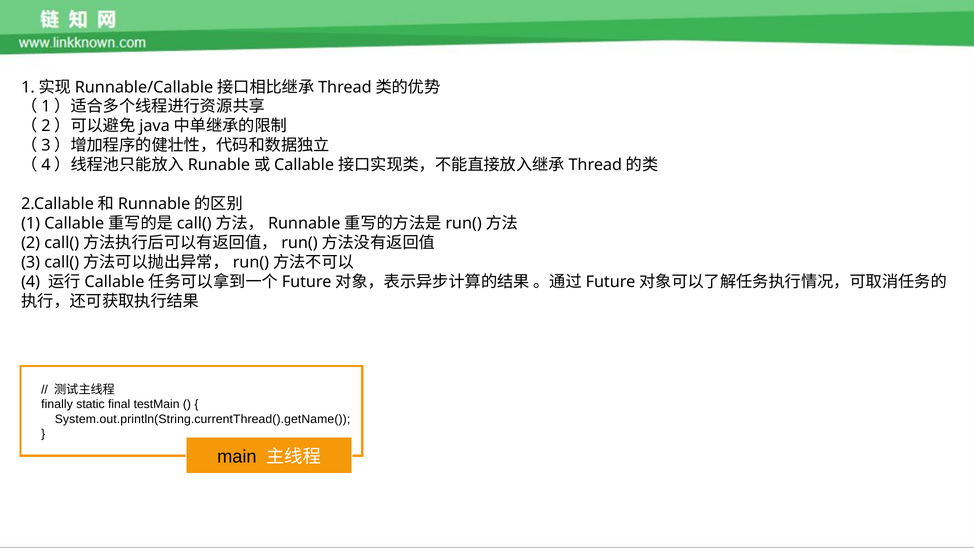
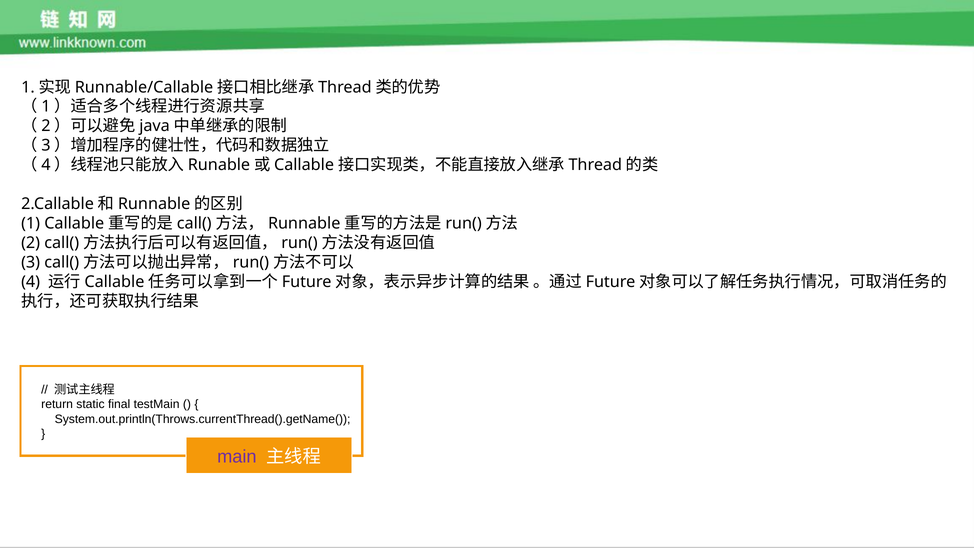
finally: finally -> return (57, 404)
System.out.println(String.currentThread().getName(: System.out.println(String.currentThread().getName( -> System.out.println(Throws.currentThread().getName( (203, 419)
main colour: black -> purple (237, 456)
